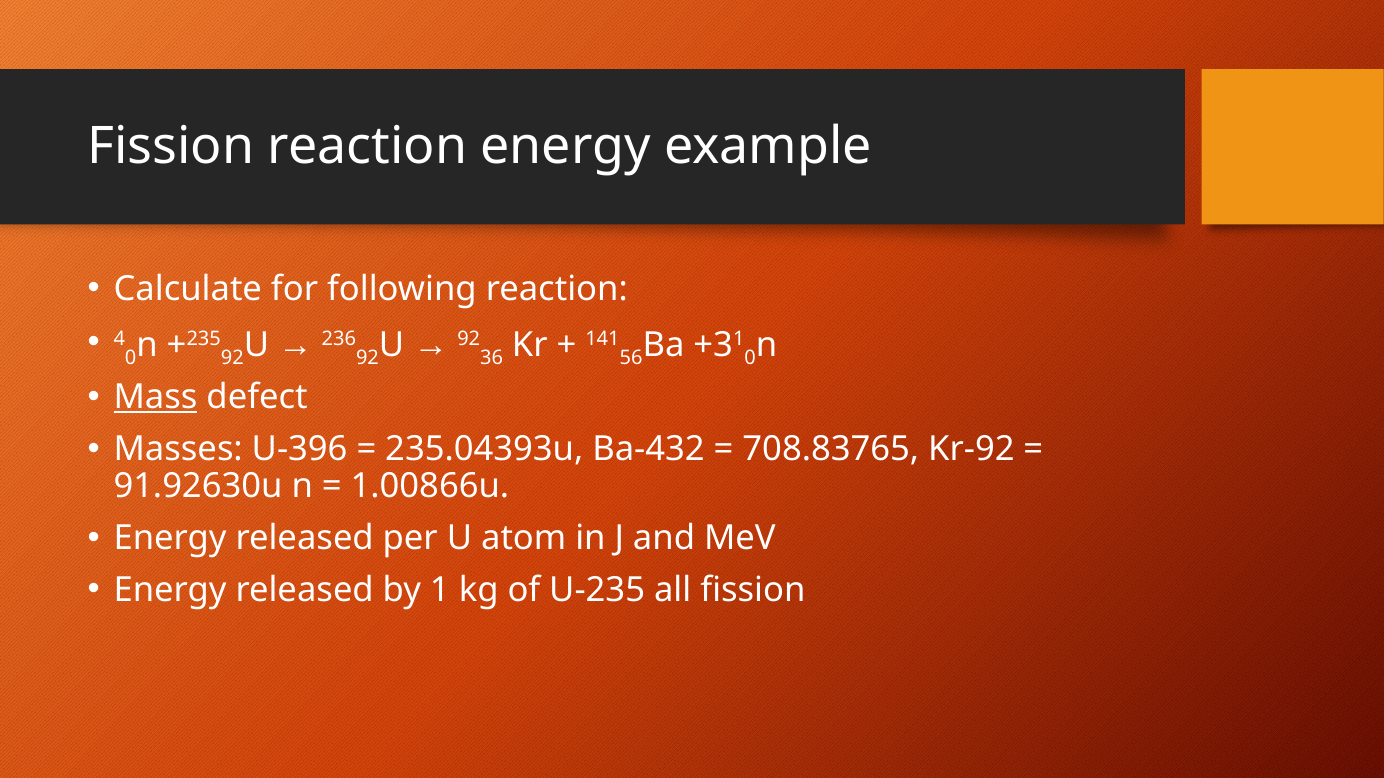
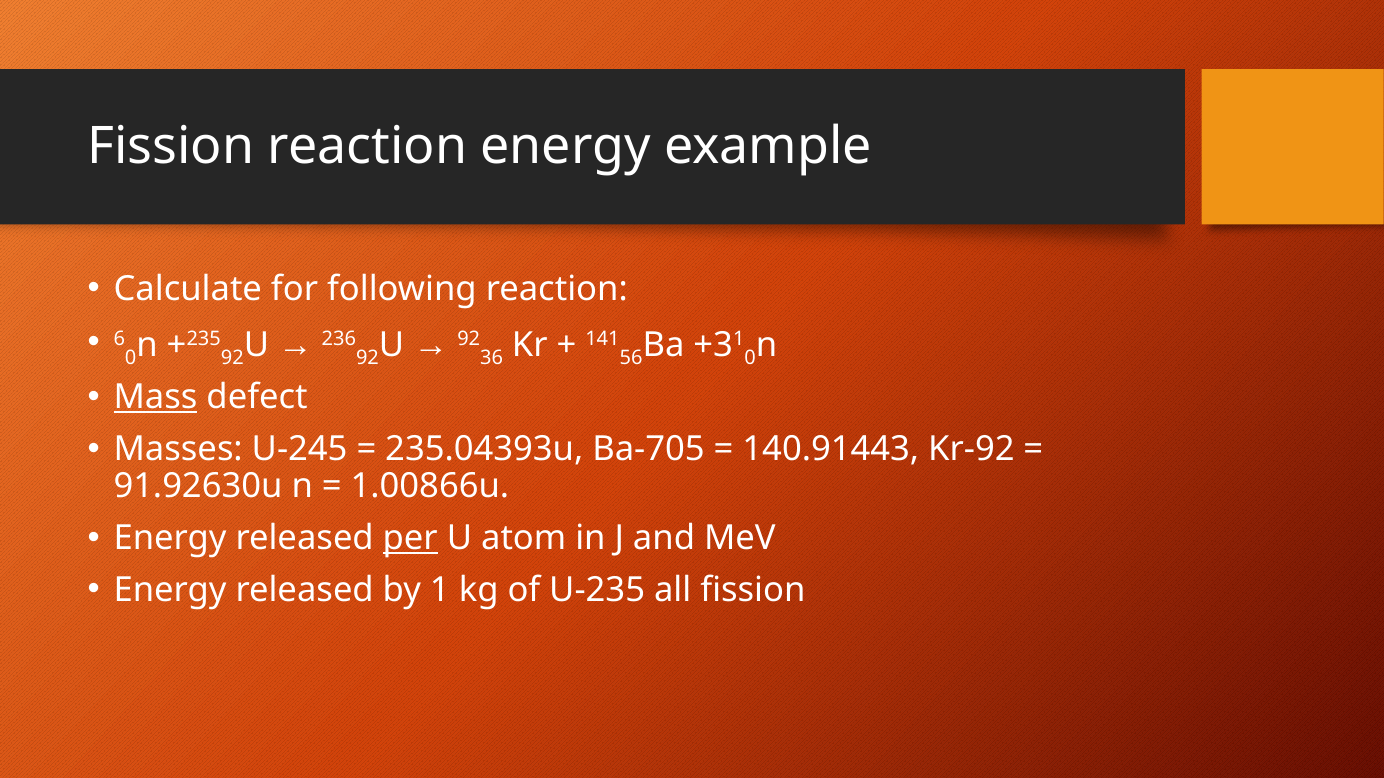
4: 4 -> 6 (119, 339)
U-396: U-396 -> U-245 (300, 449)
Ba-432: Ba-432 -> Ba-705 (649, 449)
708.83765: 708.83765 -> 140.91443 (831, 449)
per underline: none -> present (410, 539)
